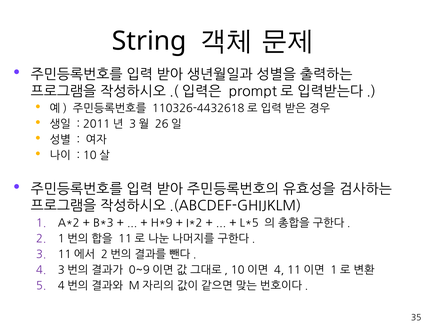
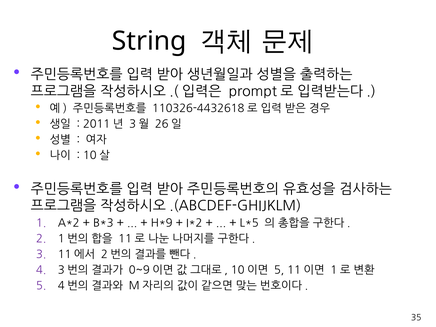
4: 4 -> 5 (279, 270)
